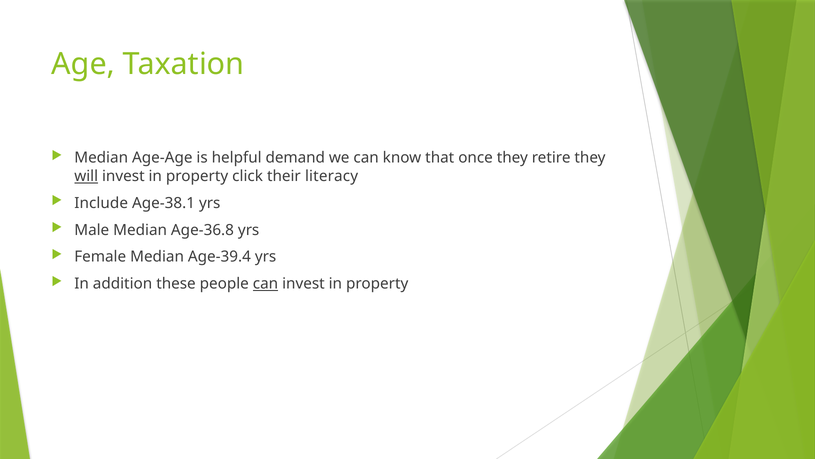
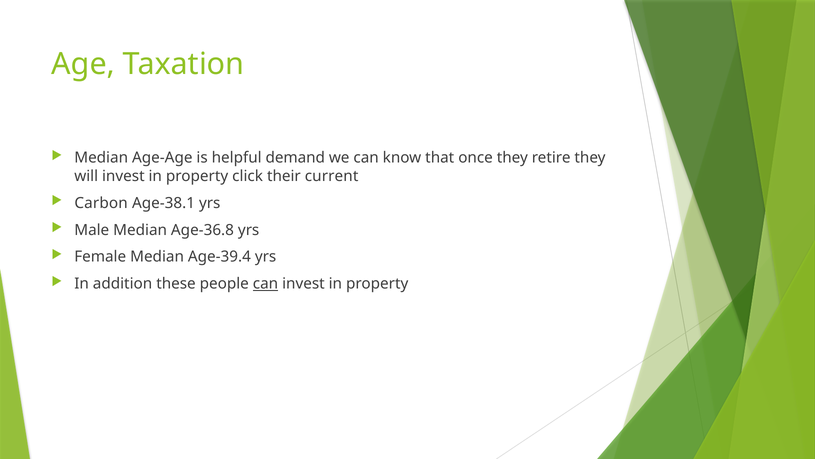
will underline: present -> none (86, 176)
literacy: literacy -> current (332, 176)
Include: Include -> Carbon (101, 203)
